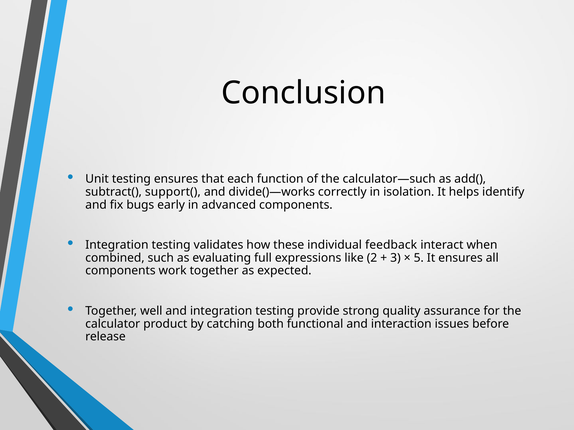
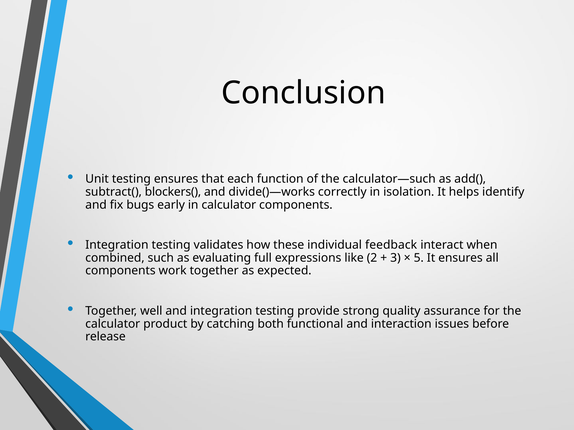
support(: support( -> blockers( (173, 192)
in advanced: advanced -> calculator (229, 205)
